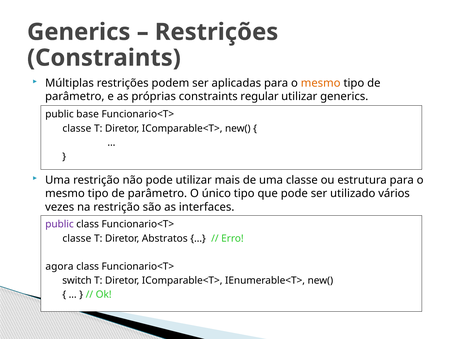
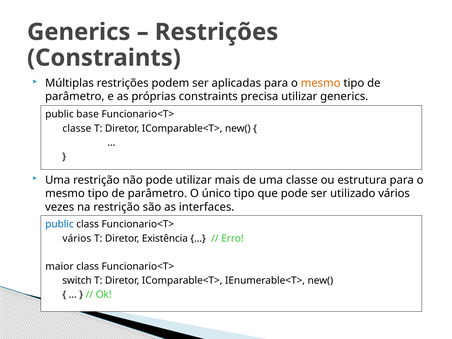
regular: regular -> precisa (259, 97)
public colour: purple -> blue (60, 224)
classe: classe -> vários (77, 238)
Abstratos: Abstratos -> Existência (165, 238)
agora: agora -> maior (59, 267)
